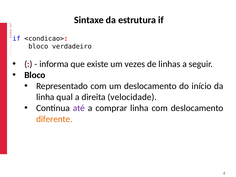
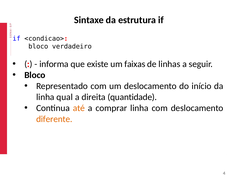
vezes: vezes -> faixas (135, 64)
velocidade: velocidade -> quantidade (132, 97)
até colour: purple -> orange (79, 108)
